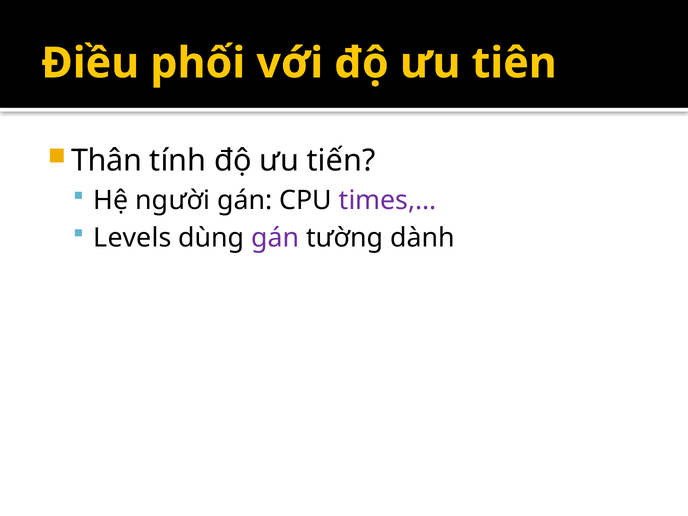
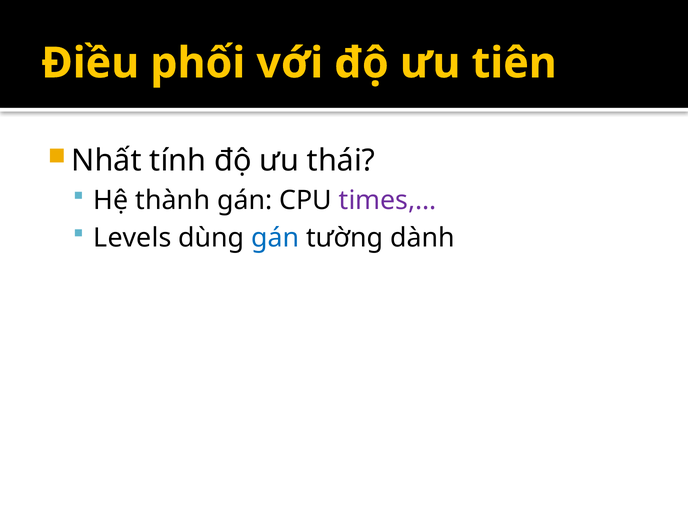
Thân: Thân -> Nhất (107, 161)
tiến: tiến -> thái (341, 161)
người: người -> thành (173, 200)
gán colour: purple -> blue (275, 238)
